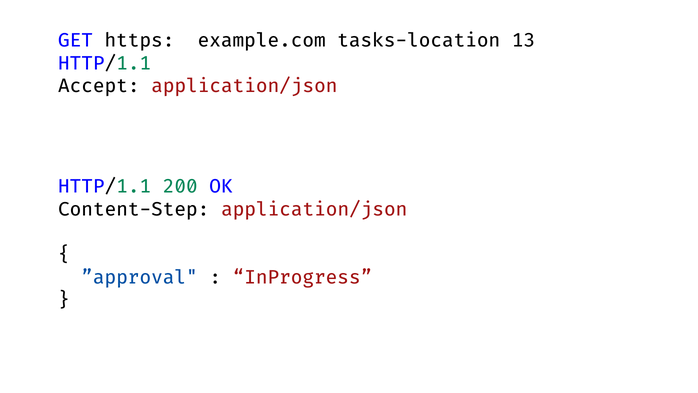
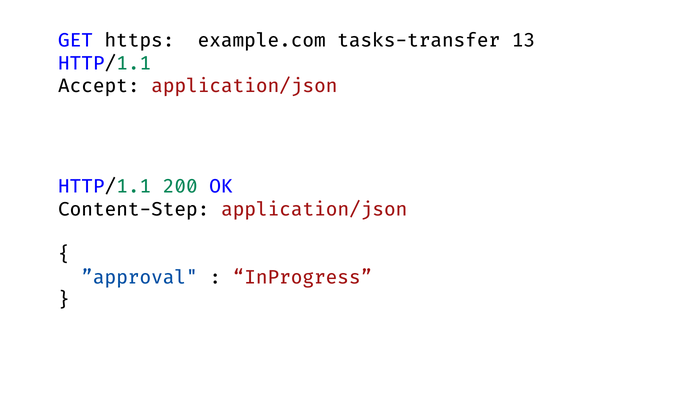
https://example.com/tasks-location/13: https://example.com/tasks-location/13 -> https://example.com/tasks-transfer/13 (320, 41)
